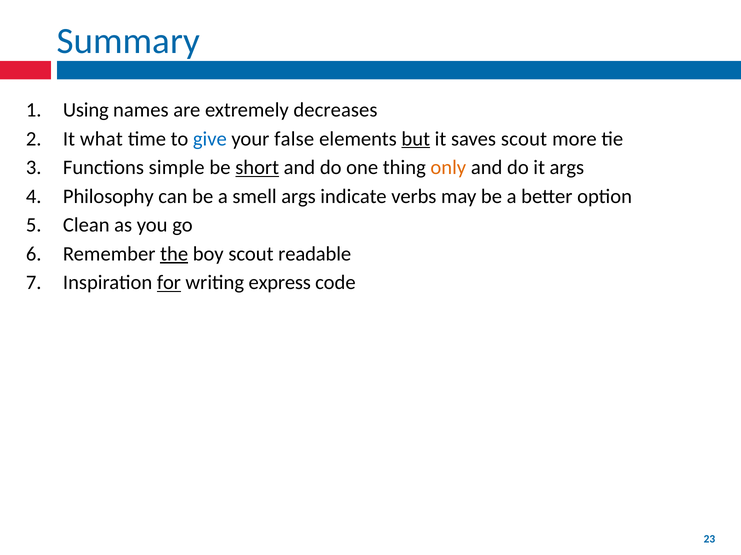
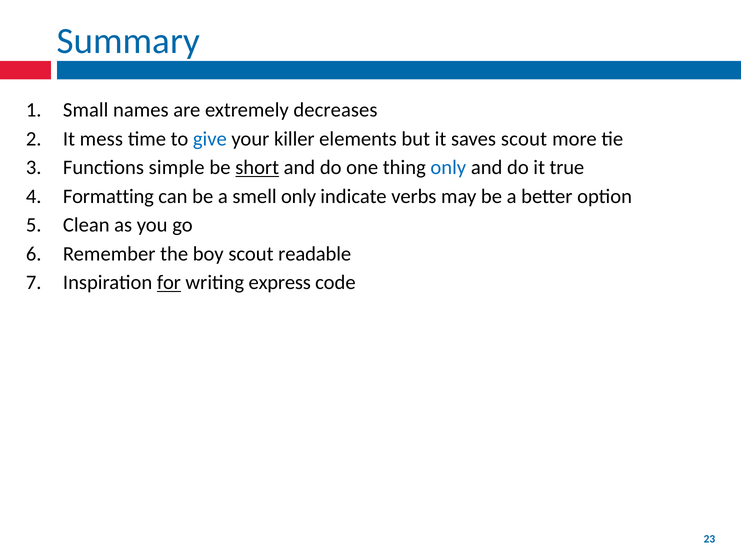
Using: Using -> Small (86, 110)
what: what -> mess (101, 139)
false: false -> killer (294, 139)
but underline: present -> none (416, 139)
only colour: orange -> blue (448, 168)
it args: args -> true (567, 168)
Philosophy: Philosophy -> Formatting (108, 197)
smell args: args -> only (299, 197)
the underline: present -> none (174, 254)
